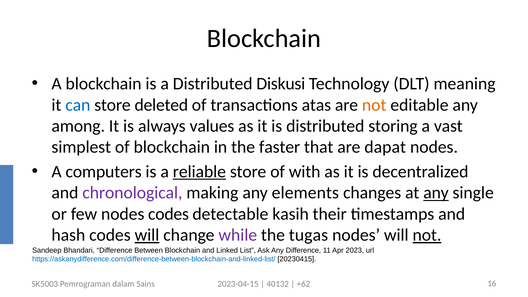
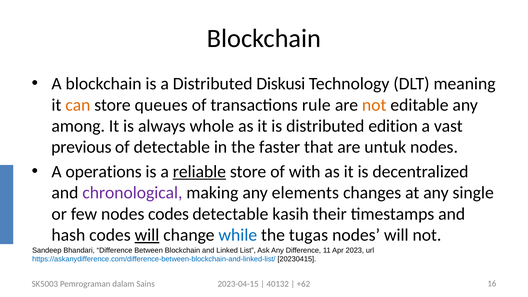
can colour: blue -> orange (78, 105)
deleted: deleted -> queues (161, 105)
atas: atas -> rule (316, 105)
values: values -> whole (212, 126)
storing: storing -> edition (393, 126)
simplest: simplest -> previous (81, 147)
of blockchain: blockchain -> detectable (172, 147)
dapat: dapat -> untuk (385, 147)
computers: computers -> operations (104, 172)
any underline: present -> none (436, 193)
while colour: purple -> blue (238, 235)
not underline: present -> none (427, 235)
